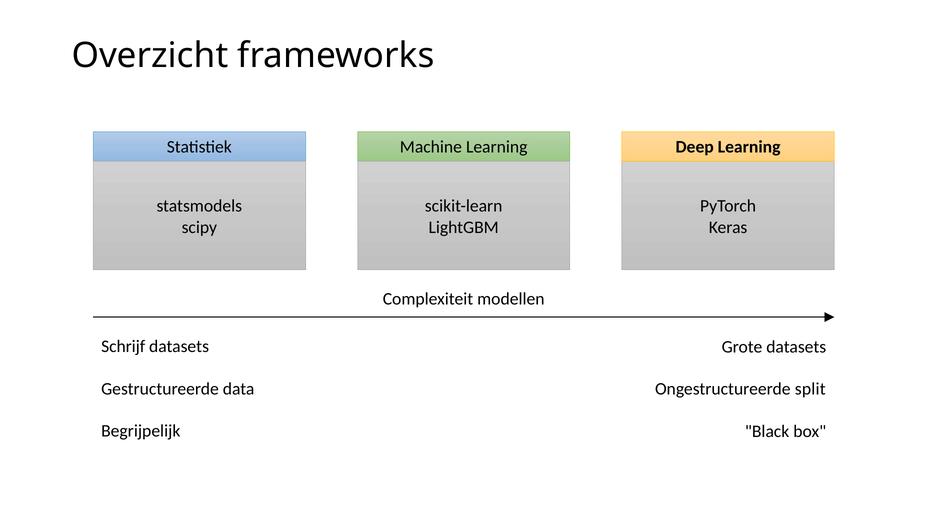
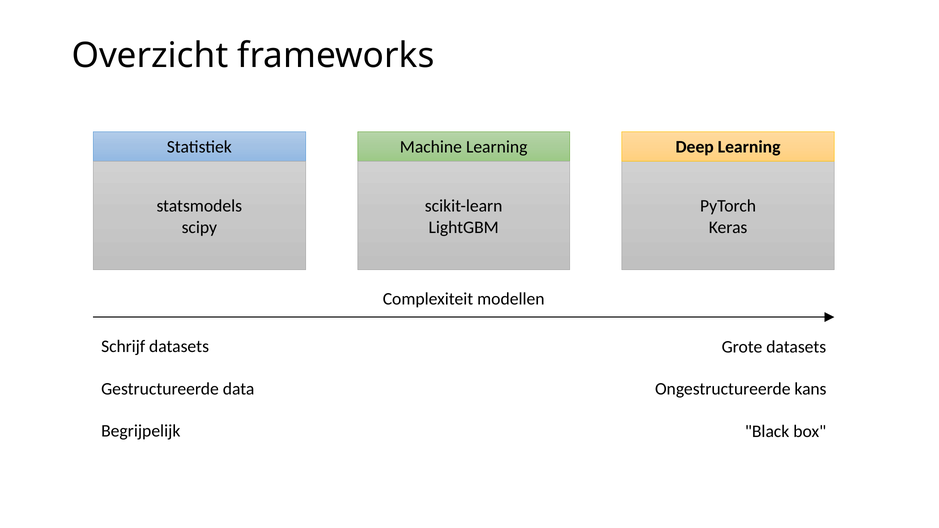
split: split -> kans (810, 389)
